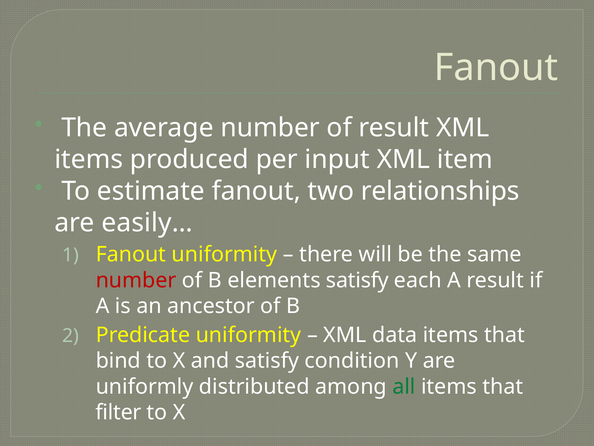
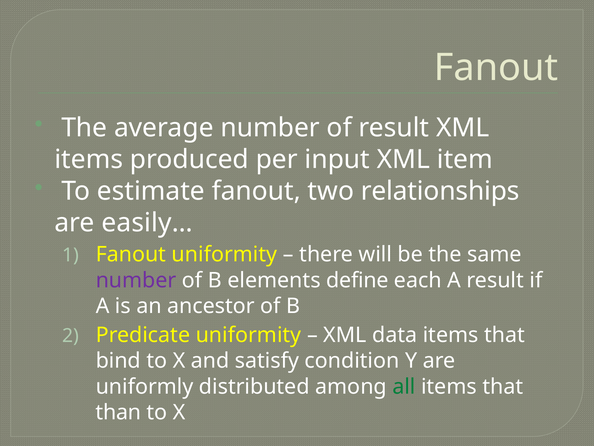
number colour: red -> purple (136, 280)
elements satisfy: satisfy -> define (357, 280)
filter: filter -> than (118, 412)
